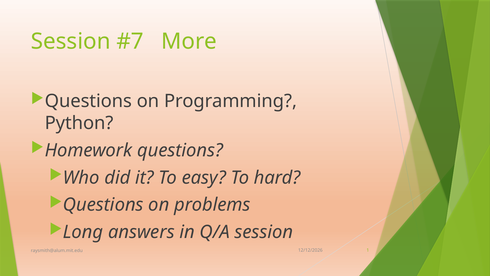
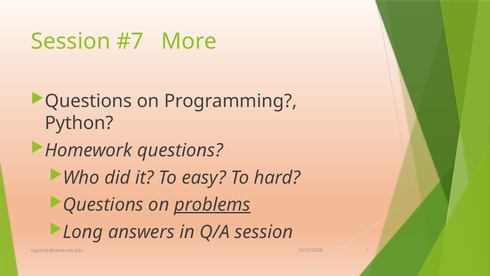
problems underline: none -> present (212, 205)
